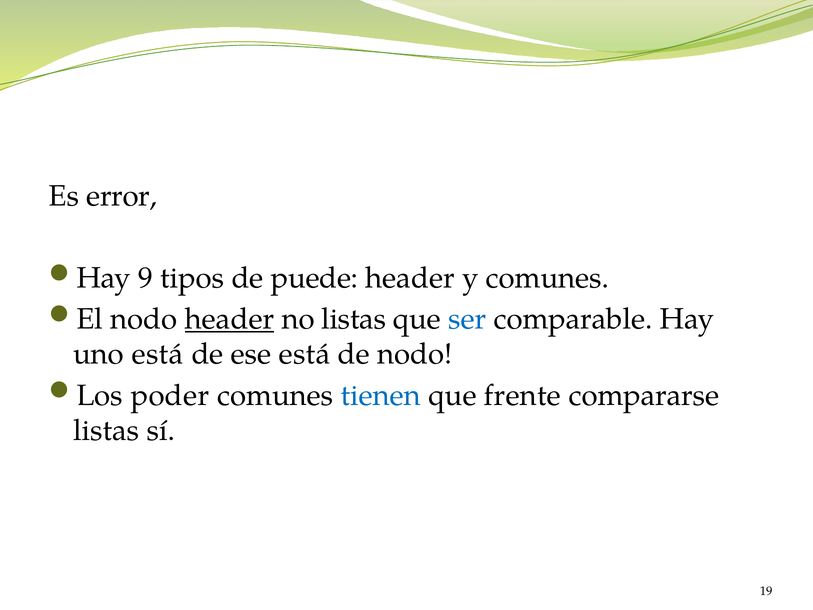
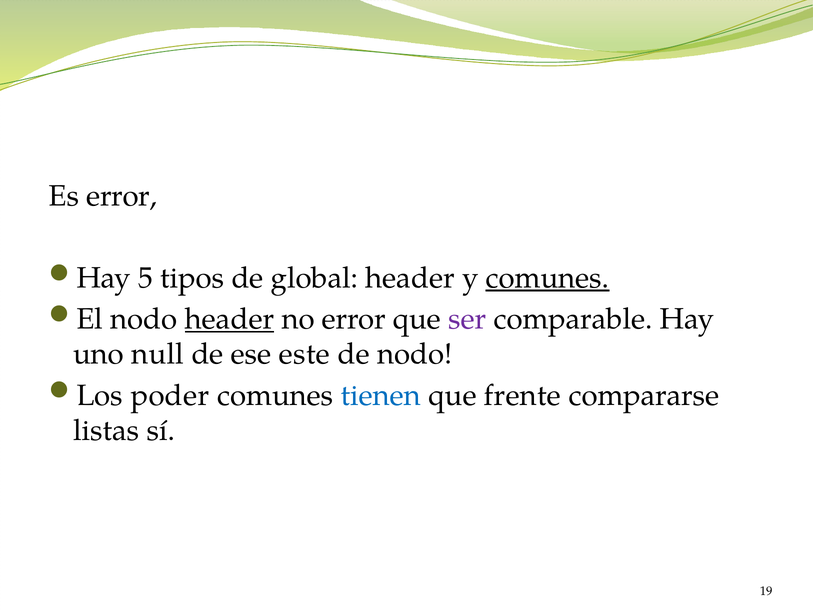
9: 9 -> 5 (145, 278)
puede: puede -> global (314, 278)
comunes underline: none -> present (547, 278)
no listas: listas -> error (354, 319)
ser colour: blue -> purple (467, 319)
uno está: está -> null (158, 354)
ese está: está -> este (304, 354)
